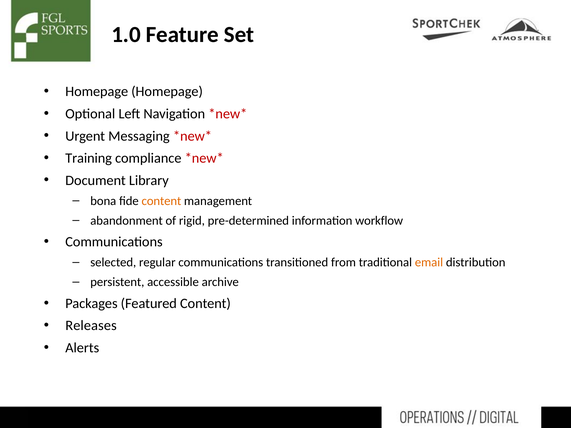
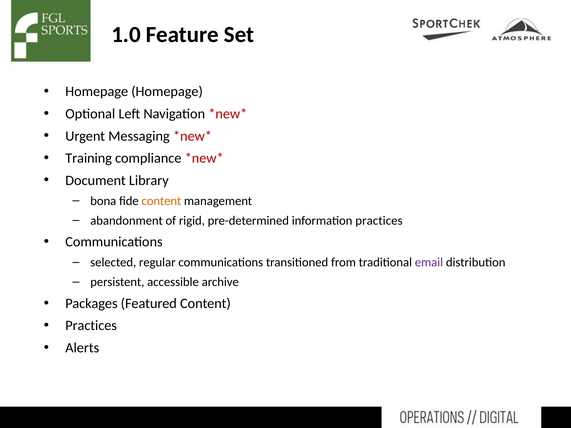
information workflow: workflow -> practices (379, 221)
email colour: orange -> purple (429, 263)
Releases: Releases -> Practices (91, 326)
